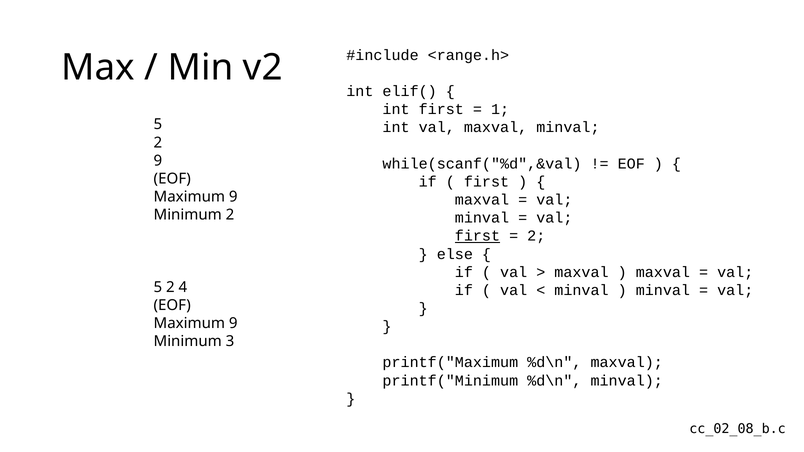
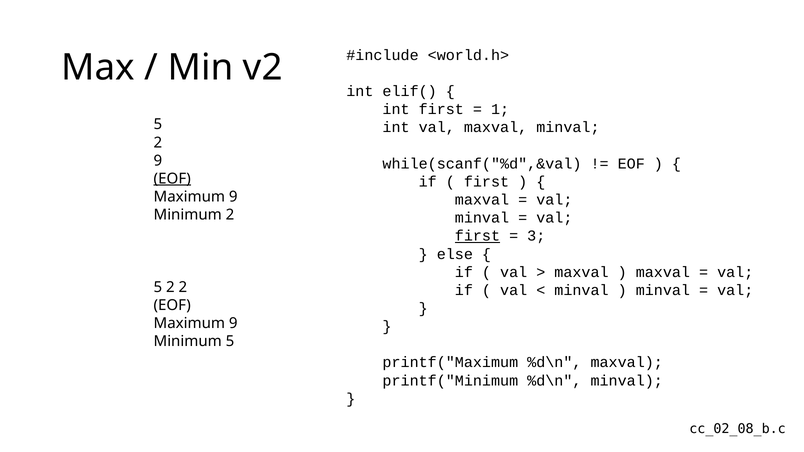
<range.h>: <range.h> -> <world.h> (468, 55)
EOF underline: none -> present (172, 179)
2: 2 -> 3 (536, 236)
2 4: 4 -> 2 (183, 287)
Minimum 3: 3 -> 5 (230, 342)
